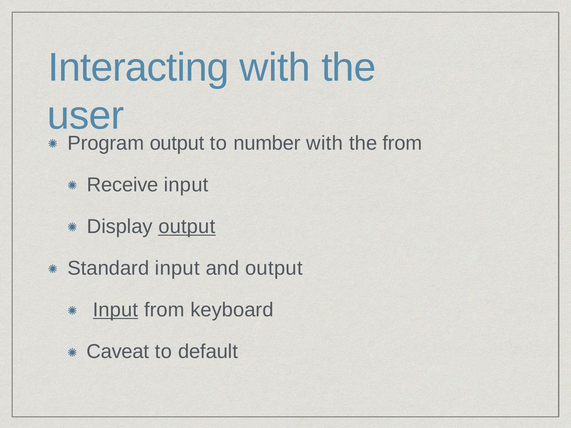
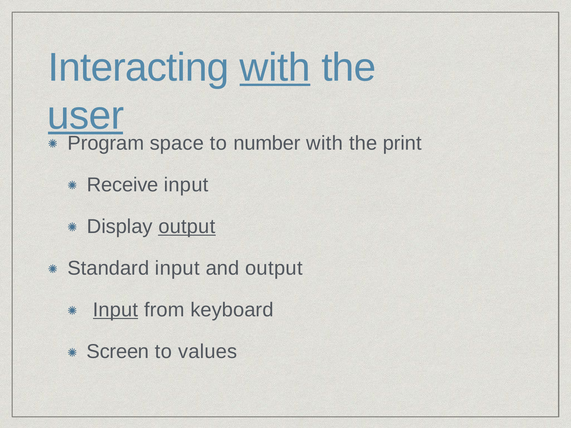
with underline: none -> present (275, 68)
user underline: none -> present (86, 116)
Program output: output -> space (177, 143)
the from: from -> print (402, 143)
Caveat: Caveat -> Screen (118, 352)
default: default -> values (208, 352)
